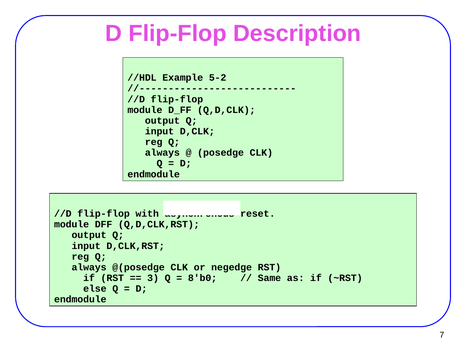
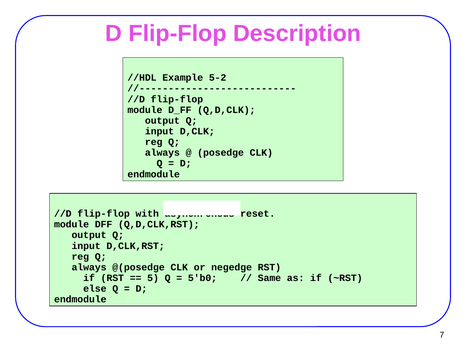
3: 3 -> 5 (153, 278)
8'b0: 8'b0 -> 5'b0 (203, 278)
